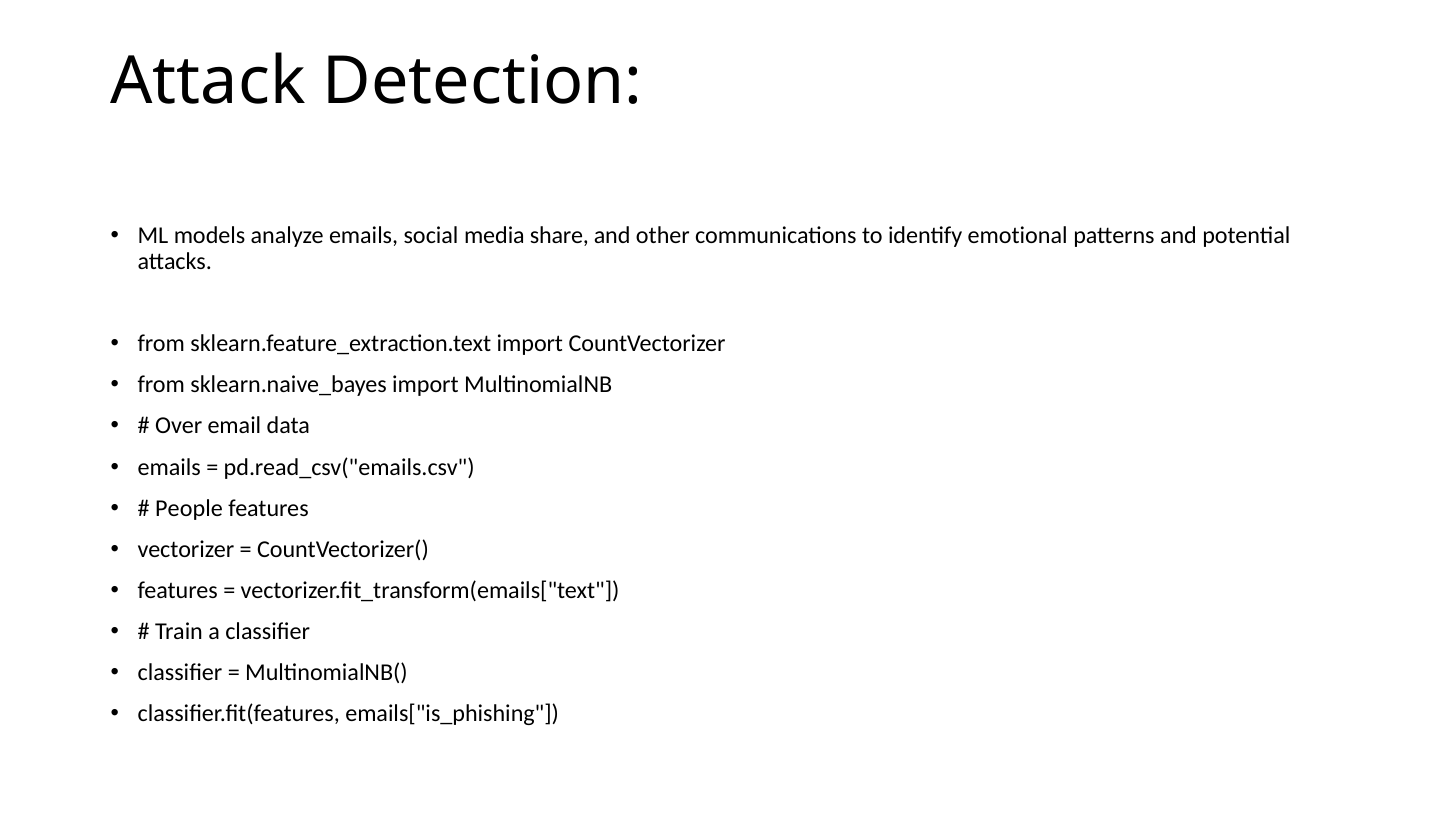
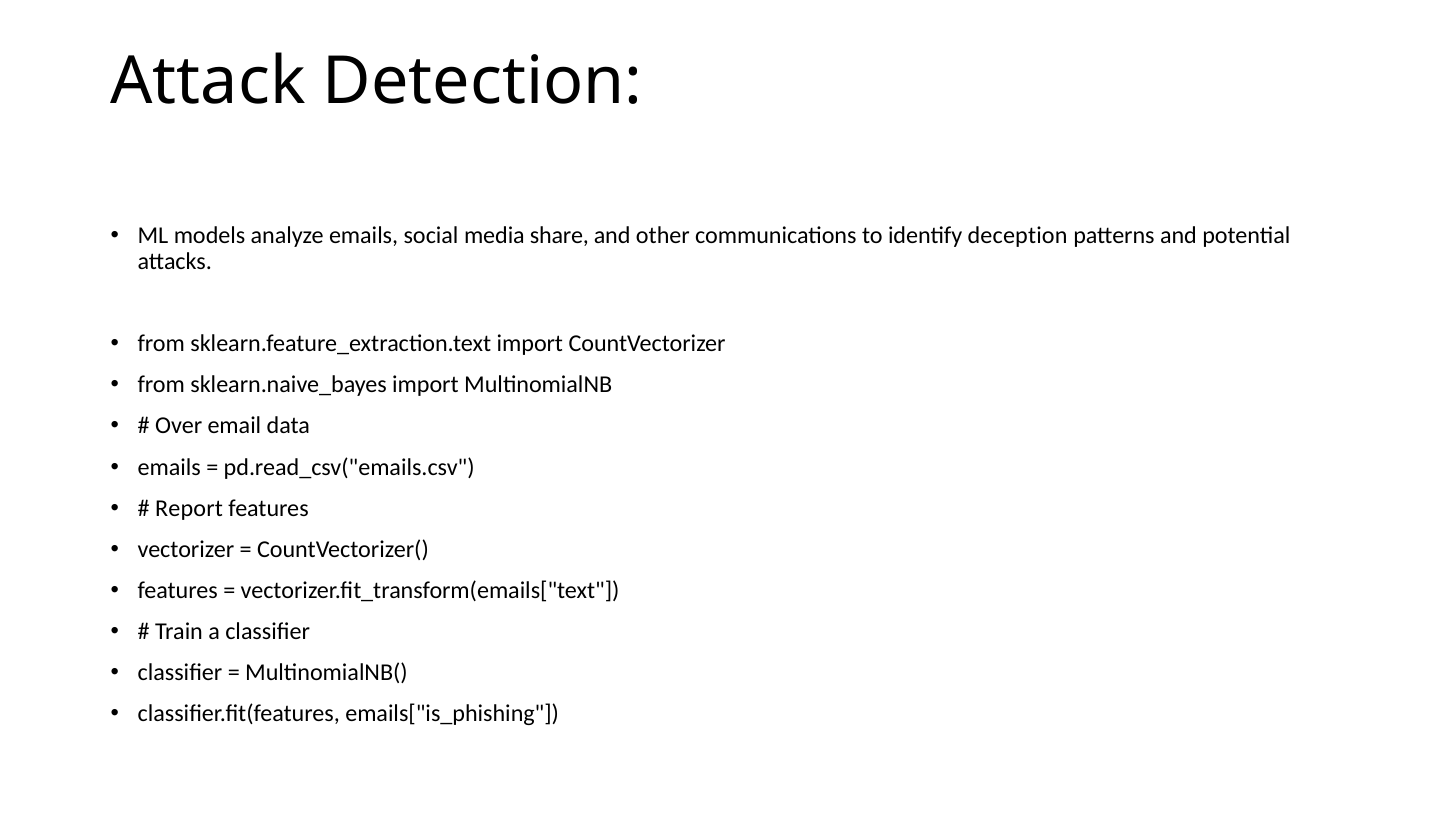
emotional: emotional -> deception (1018, 235)
People: People -> Report (189, 509)
